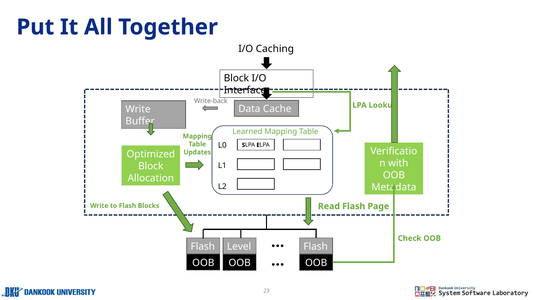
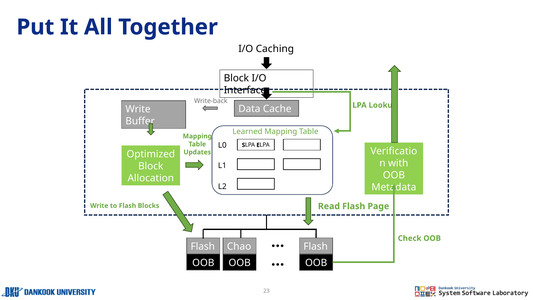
Level: Level -> Chao (239, 246)
